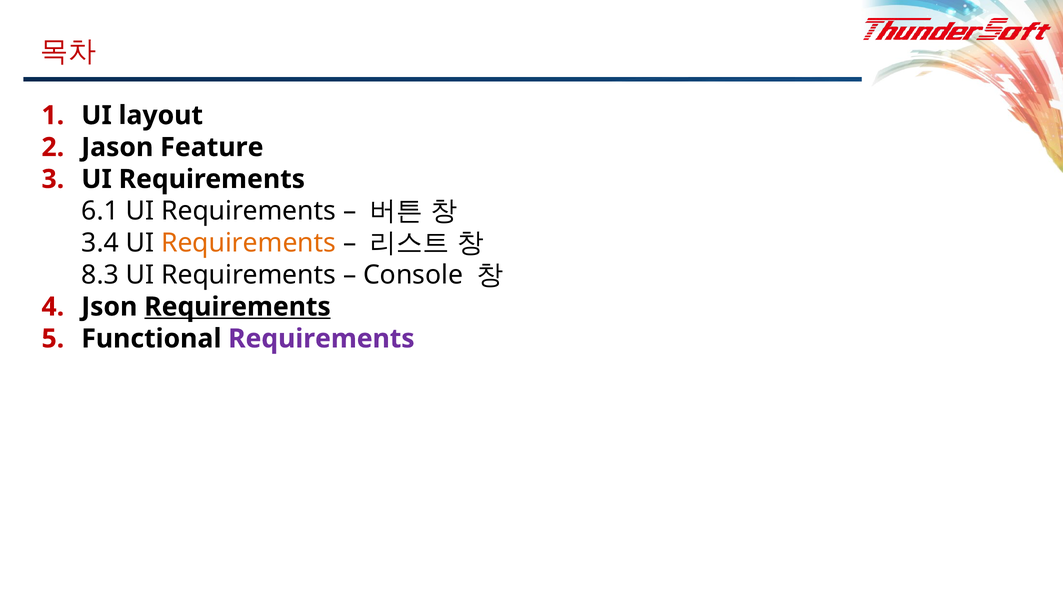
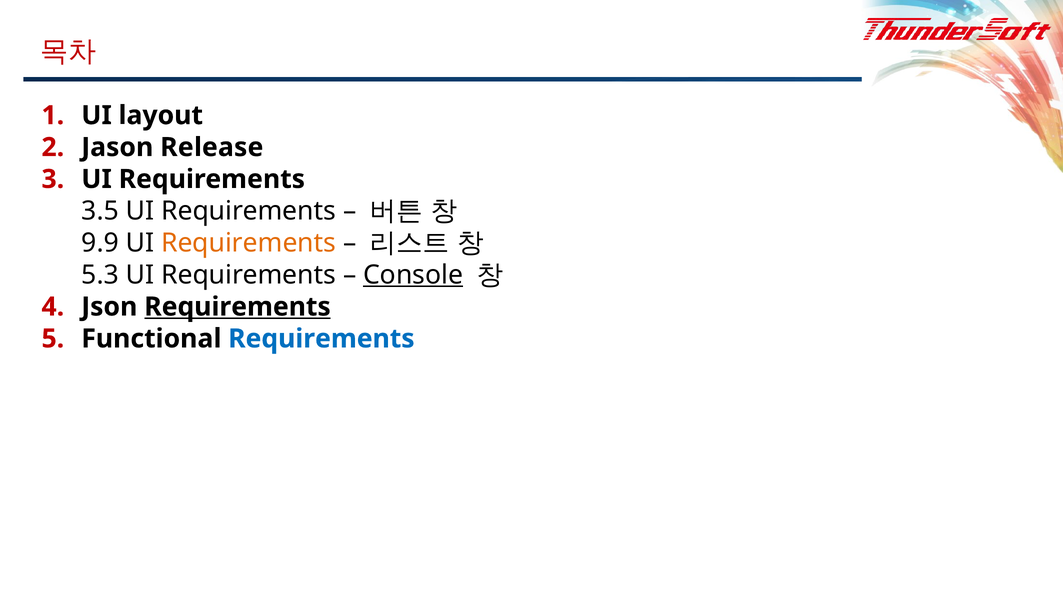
Feature: Feature -> Release (212, 147)
6.1: 6.1 -> 3.5 (100, 211)
3.4: 3.4 -> 9.9 (100, 243)
8.3: 8.3 -> 5.3 (100, 275)
Console underline: none -> present (413, 275)
Requirements colour: purple -> blue (321, 339)
